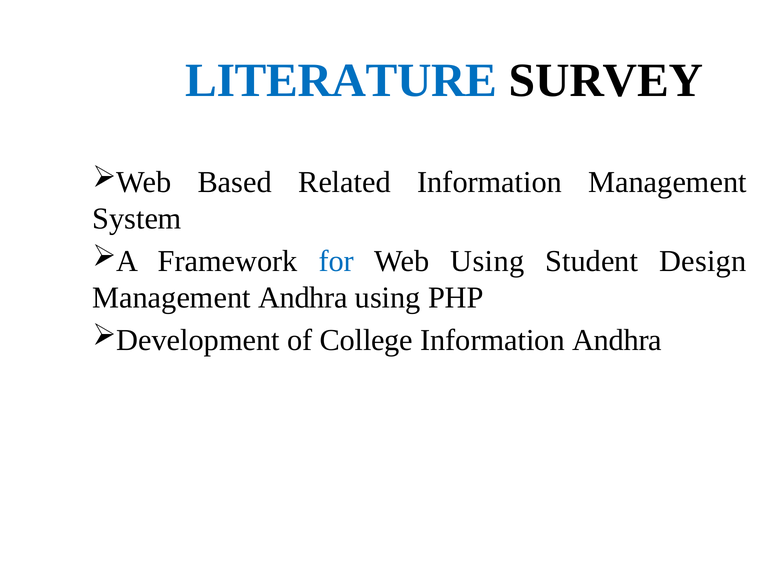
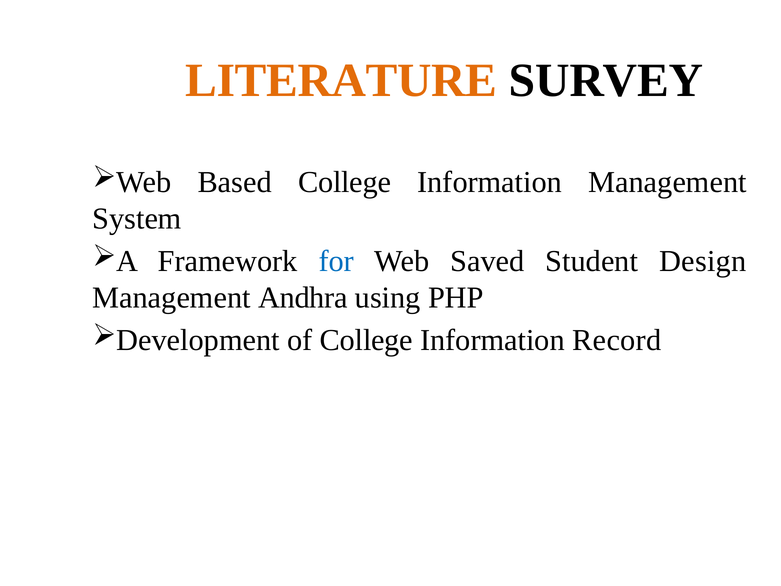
LITERATURE colour: blue -> orange (341, 81)
Based Related: Related -> College (345, 182)
Web Using: Using -> Saved (487, 261)
Information Andhra: Andhra -> Record (617, 340)
